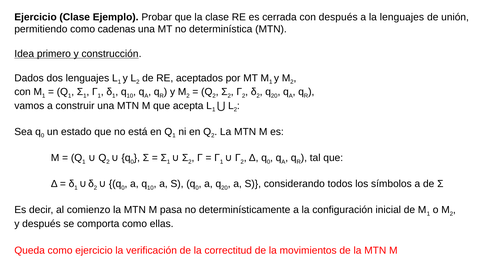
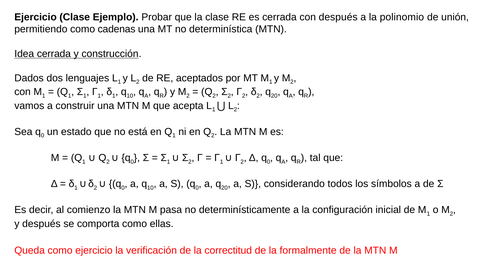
la lenguajes: lenguajes -> polinomio (402, 17)
Idea primero: primero -> cerrada (54, 54)
movimientos: movimientos -> formalmente (308, 250)
